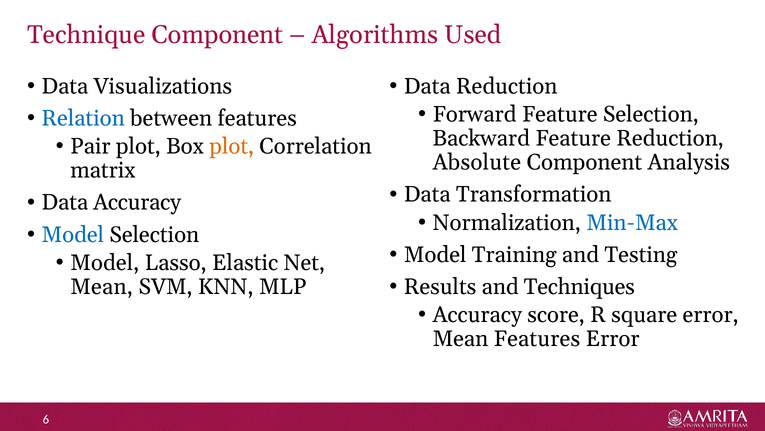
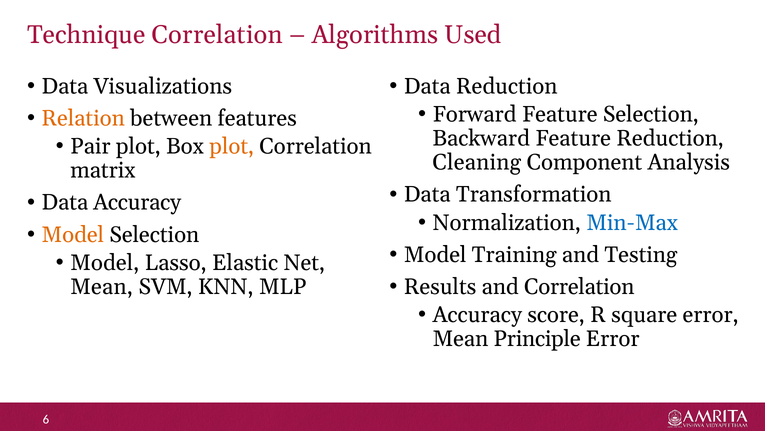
Technique Component: Component -> Correlation (217, 35)
Relation colour: blue -> orange (83, 118)
Absolute: Absolute -> Cleaning (477, 162)
Model colour: blue -> orange (73, 234)
and Techniques: Techniques -> Correlation (579, 286)
Mean Features: Features -> Principle (537, 338)
